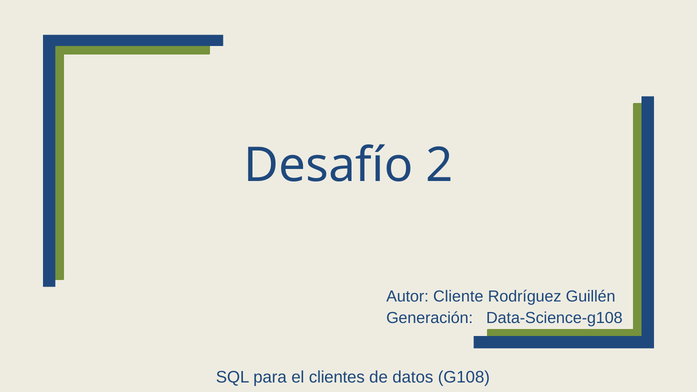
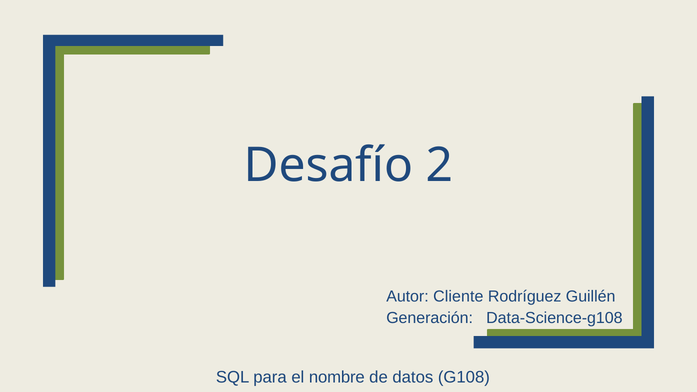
clientes: clientes -> nombre (337, 377)
